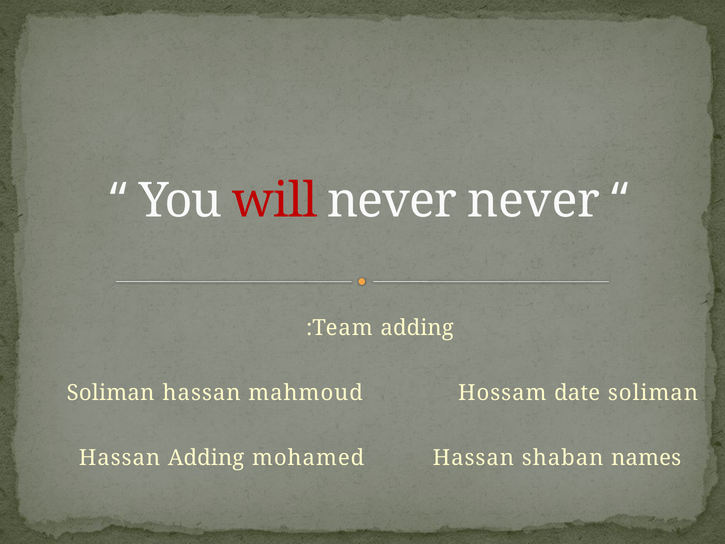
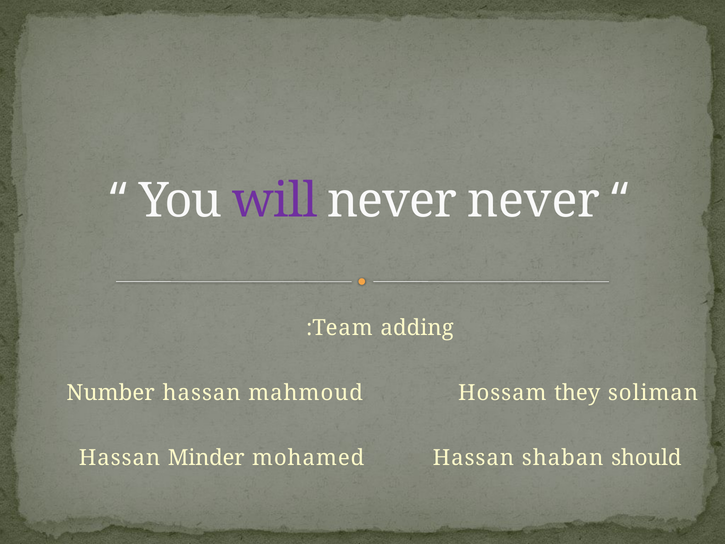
will colour: red -> purple (275, 201)
Soliman: Soliman -> Number (111, 393)
date: date -> they (577, 393)
Hassan Adding: Adding -> Minder (206, 458)
names: names -> should (646, 458)
